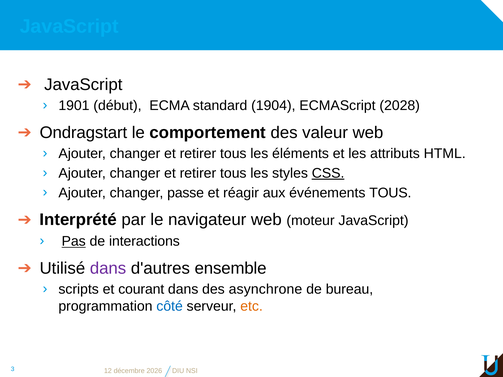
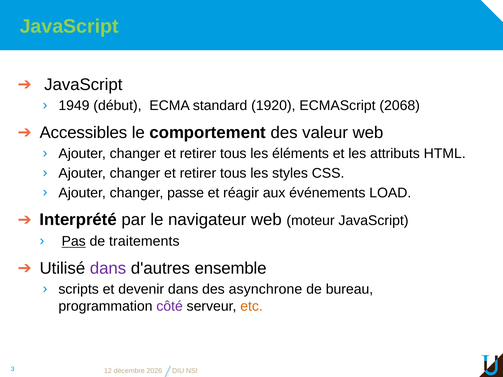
JavaScript colour: light blue -> light green (69, 26)
1901: 1901 -> 1949 (74, 106)
1904: 1904 -> 1920 (273, 106)
2028: 2028 -> 2068 (400, 106)
Ondragstart: Ondragstart -> Accessibles (83, 133)
CSS underline: present -> none (328, 173)
événements TOUS: TOUS -> LOAD (390, 193)
interactions: interactions -> traitements (144, 241)
courant: courant -> devenir (141, 290)
côté colour: blue -> purple (170, 306)
